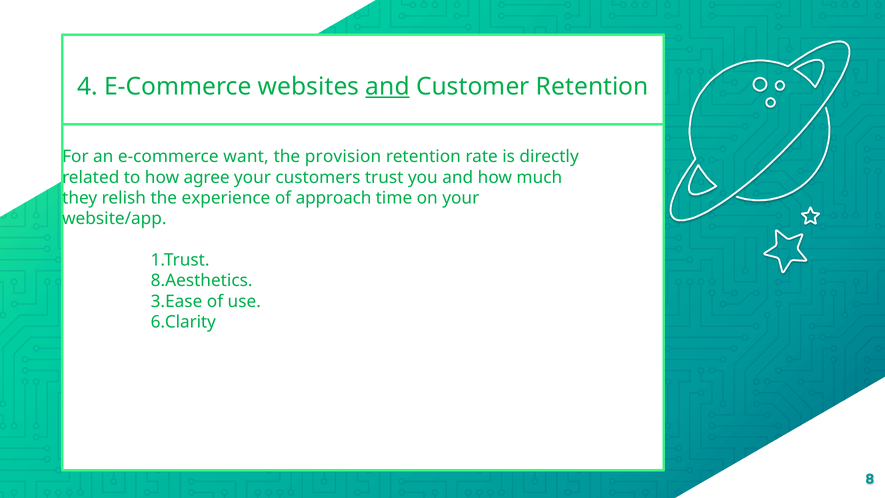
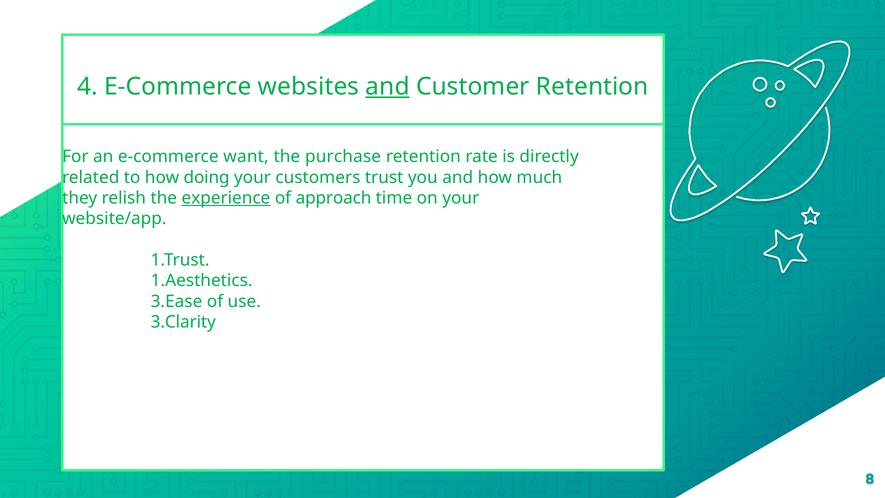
provision: provision -> purchase (343, 157)
agree: agree -> doing (207, 177)
experience underline: none -> present (226, 198)
8.Aesthetics: 8.Aesthetics -> 1.Aesthetics (202, 281)
6.Clarity: 6.Clarity -> 3.Clarity (183, 322)
